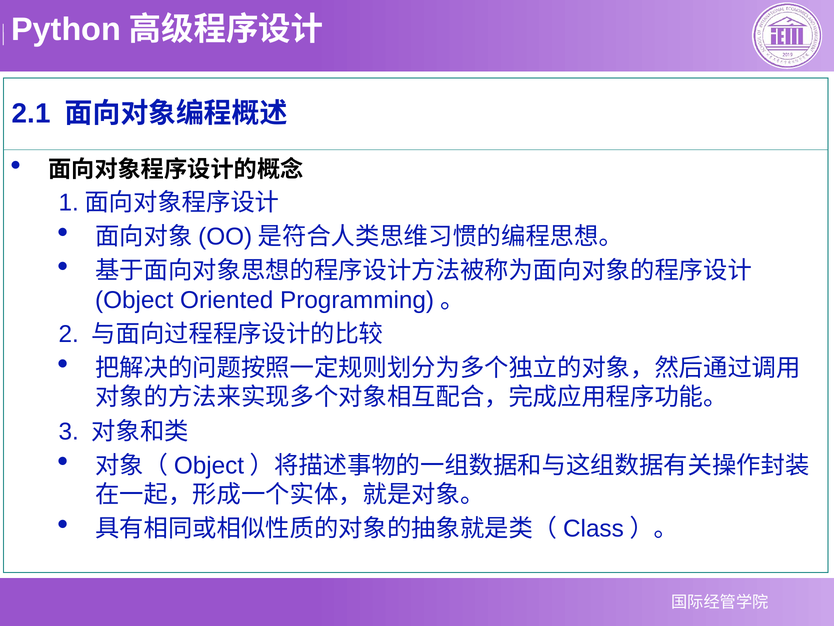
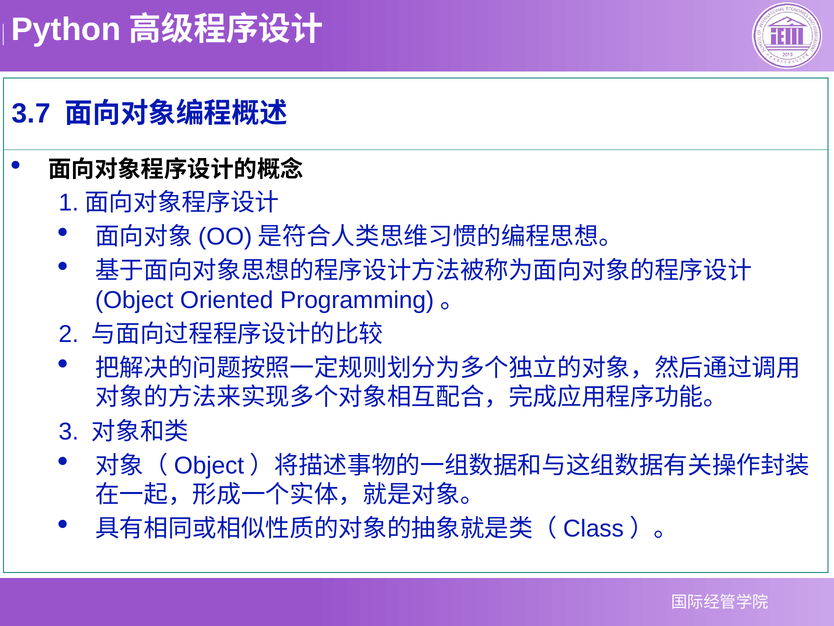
2.1: 2.1 -> 3.7 (31, 114)
